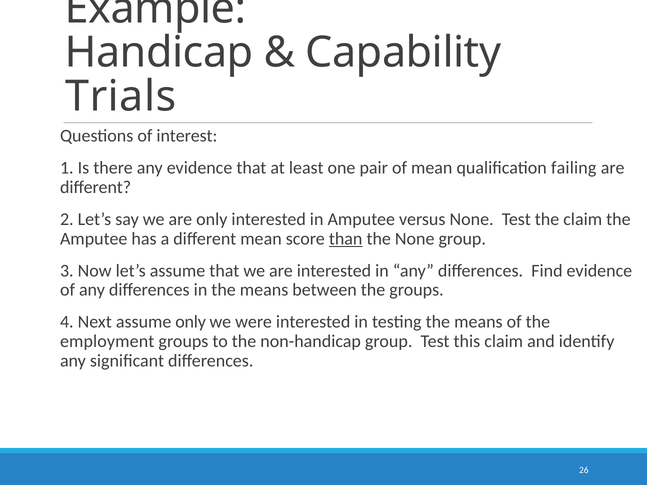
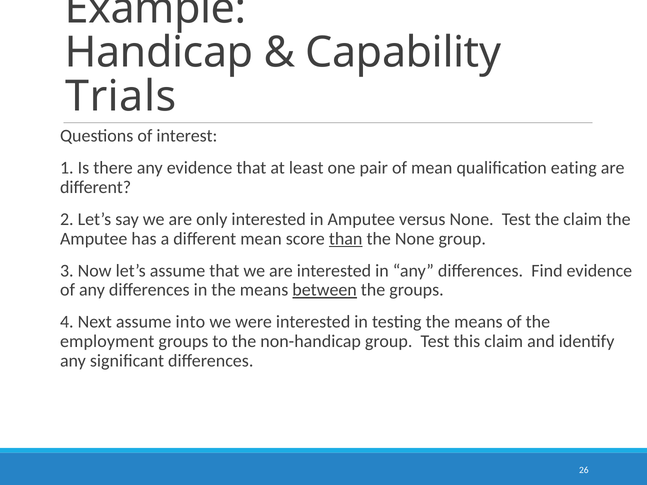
failing: failing -> eating (574, 168)
between underline: none -> present (325, 290)
assume only: only -> into (190, 322)
